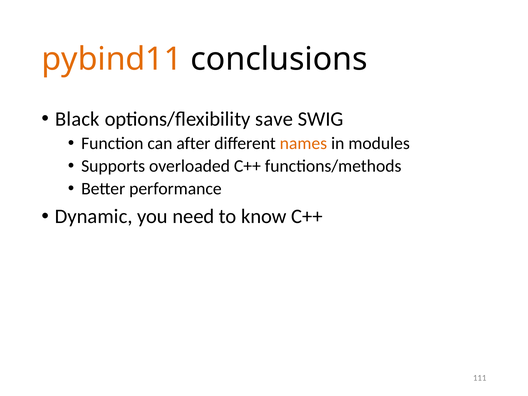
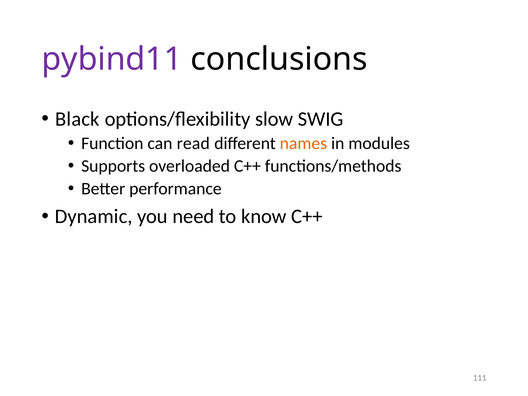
pybind11 colour: orange -> purple (112, 59)
save: save -> slow (274, 119)
after: after -> read (193, 143)
